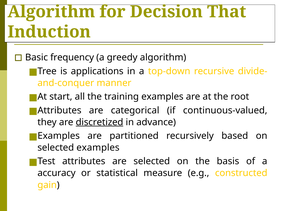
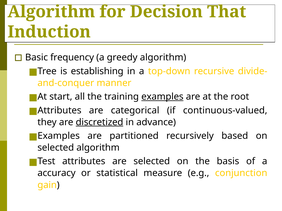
applications: applications -> establishing (97, 71)
examples underline: none -> present (162, 97)
selected examples: examples -> algorithm (98, 148)
constructed: constructed -> conjunction (241, 174)
